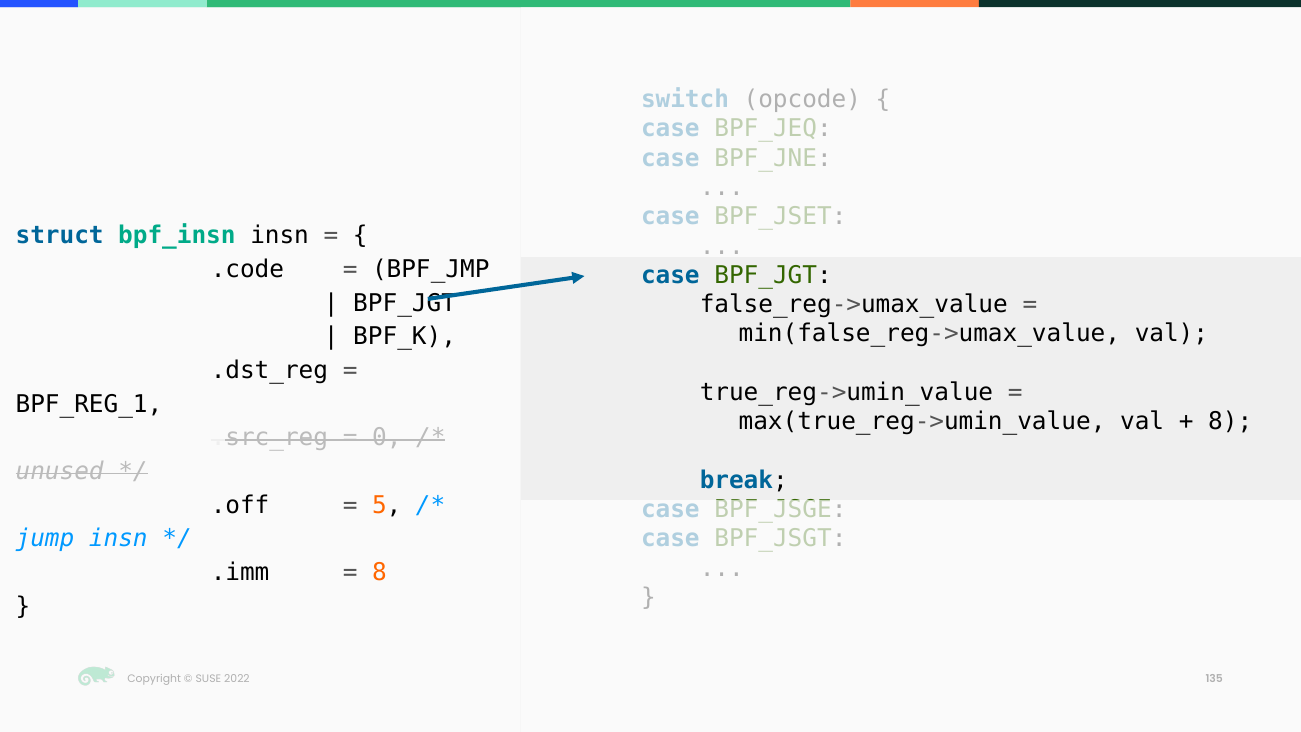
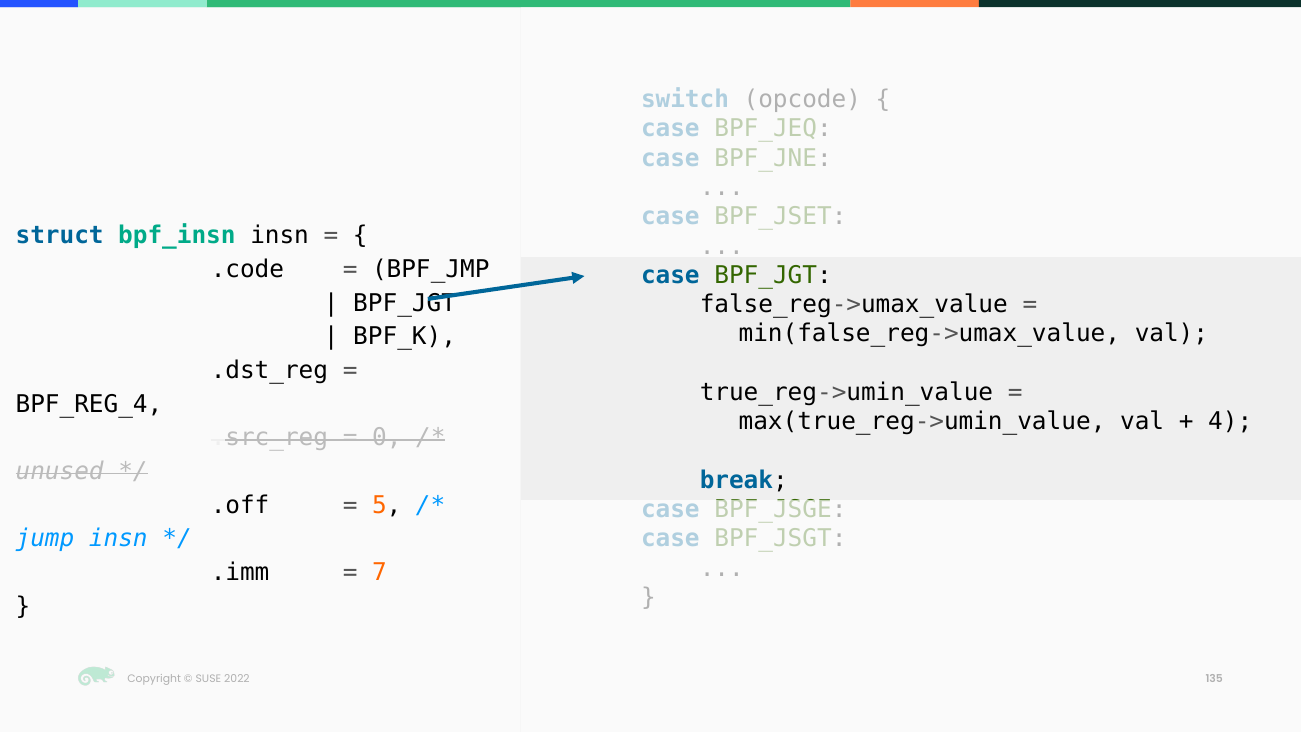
BPF_REG_1: BPF_REG_1 -> BPF_REG_4 (89, 404)
8: 8 -> 4 (1230, 422)
8: 8 -> 7 (379, 572)
